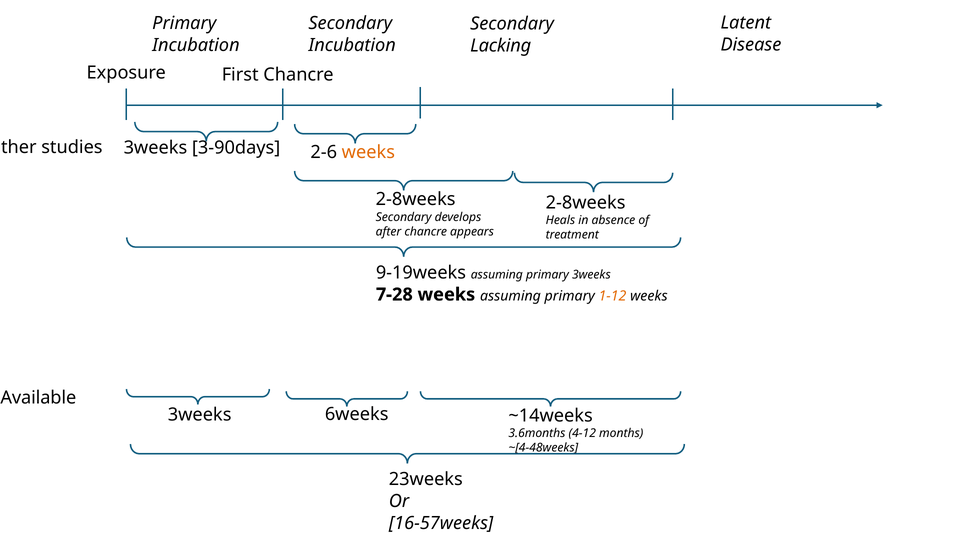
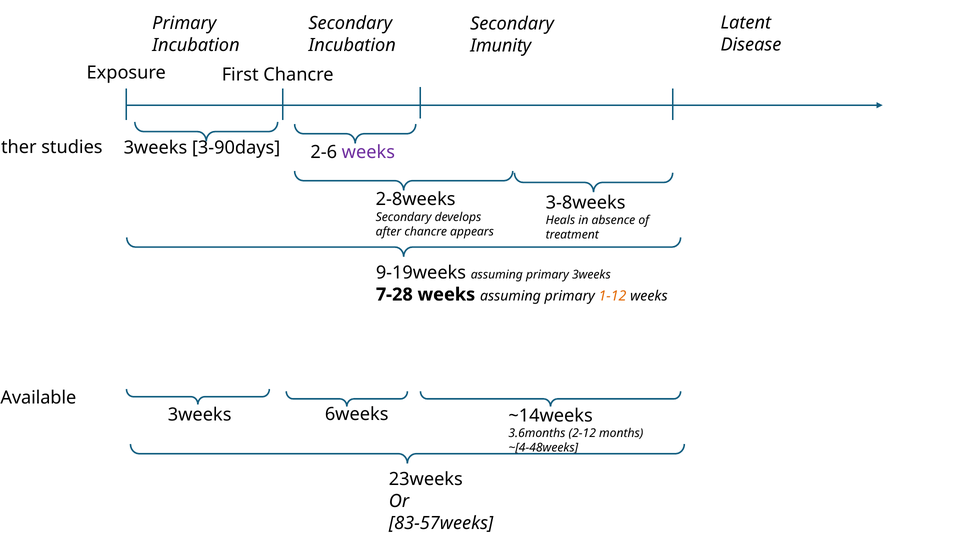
Lacking: Lacking -> Imunity (501, 46)
weeks colour: orange -> purple (368, 152)
2-8weeks: 2-8weeks -> 3-8weeks (586, 202)
4-12: 4-12 -> 2-12 (582, 433)
16-57weeks: 16-57weeks -> 83-57weeks (441, 523)
